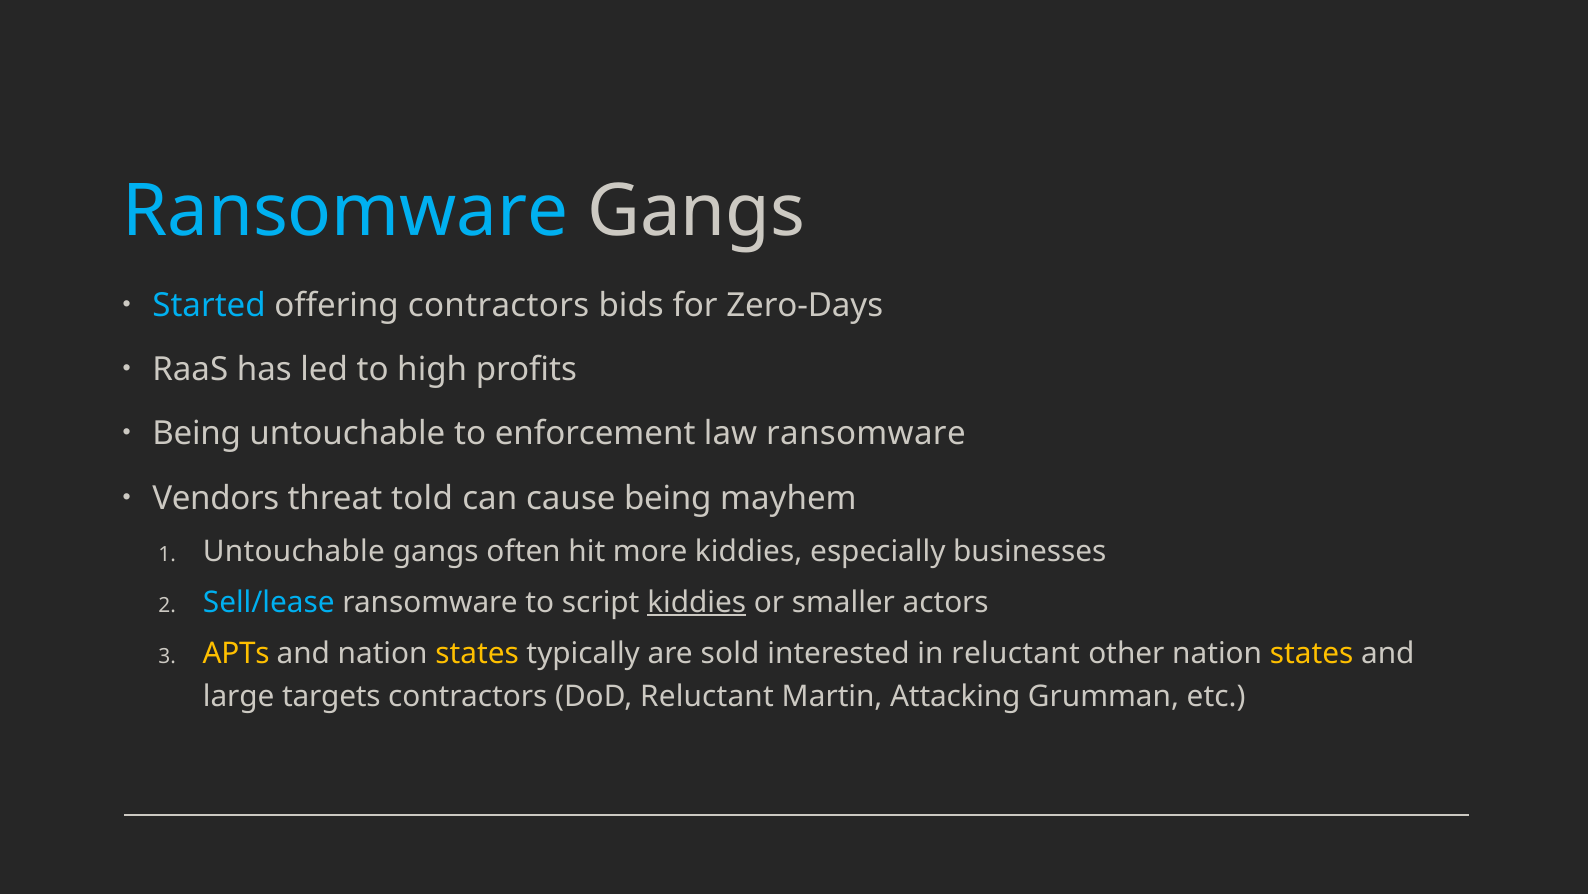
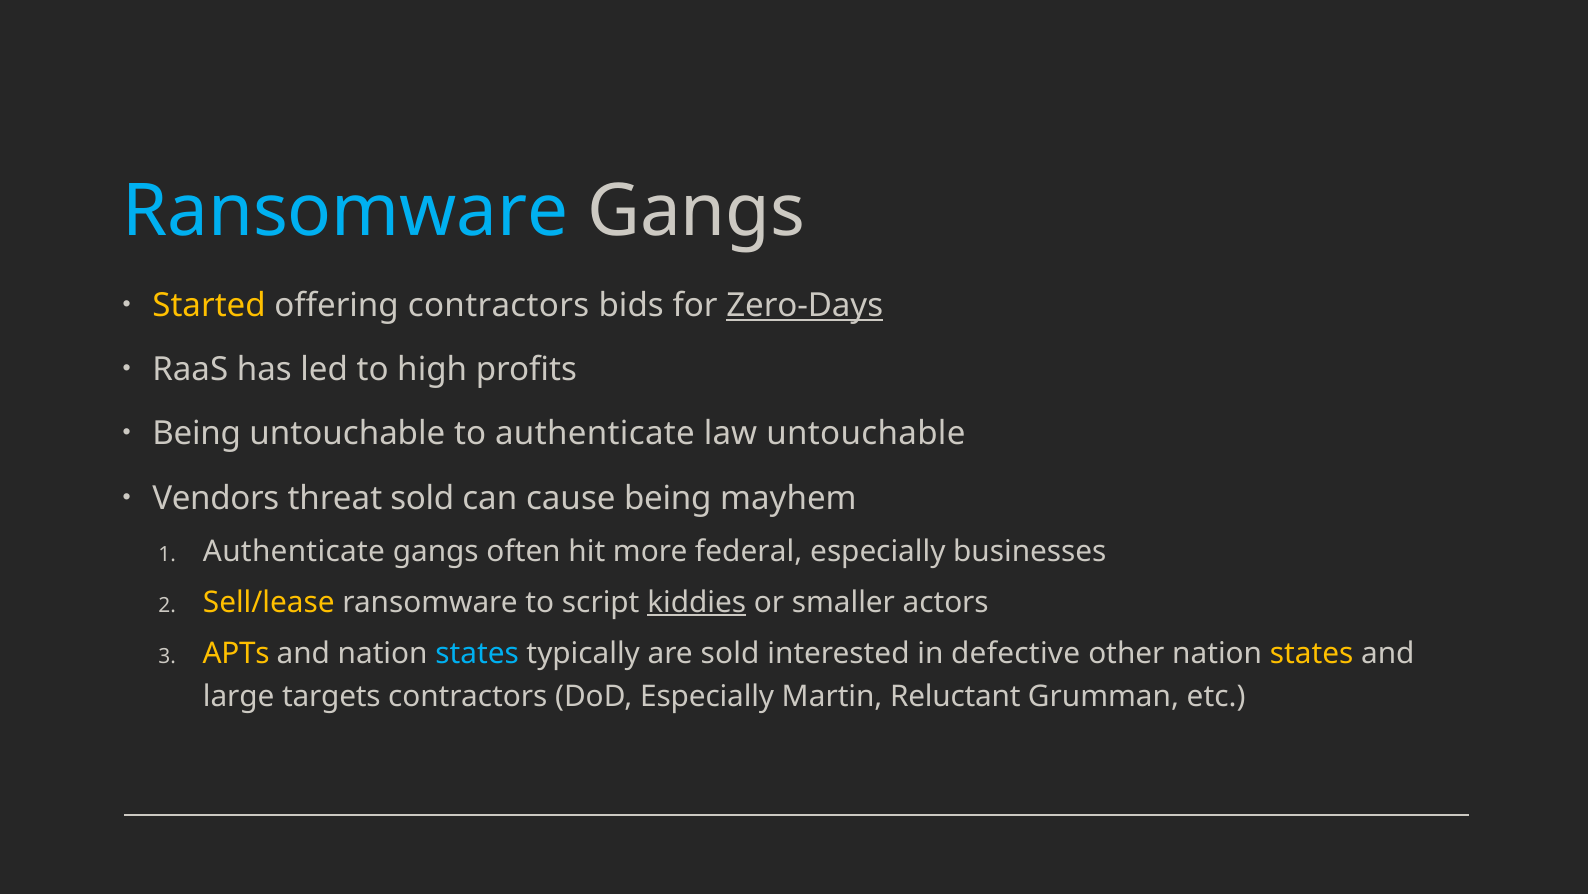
Started colour: light blue -> yellow (209, 305)
Zero-Days underline: none -> present (805, 305)
to enforcement: enforcement -> authenticate (595, 434)
law ransomware: ransomware -> untouchable (866, 434)
threat told: told -> sold (422, 498)
Untouchable: Untouchable -> Authenticate (294, 551)
more kiddies: kiddies -> federal (749, 551)
Sell/lease colour: light blue -> yellow (269, 602)
states colour: yellow -> light blue (477, 653)
in reluctant: reluctant -> defective (1016, 653)
DoD Reluctant: Reluctant -> Especially (707, 696)
Attacking: Attacking -> Reluctant (955, 696)
